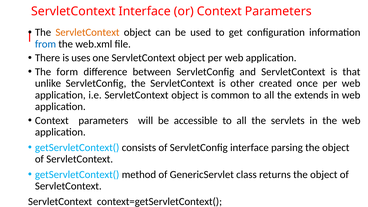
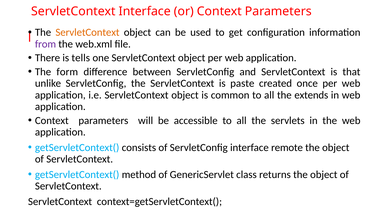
from colour: blue -> purple (45, 44)
uses: uses -> tells (81, 58)
other: other -> paste (242, 83)
parsing: parsing -> remote (287, 148)
